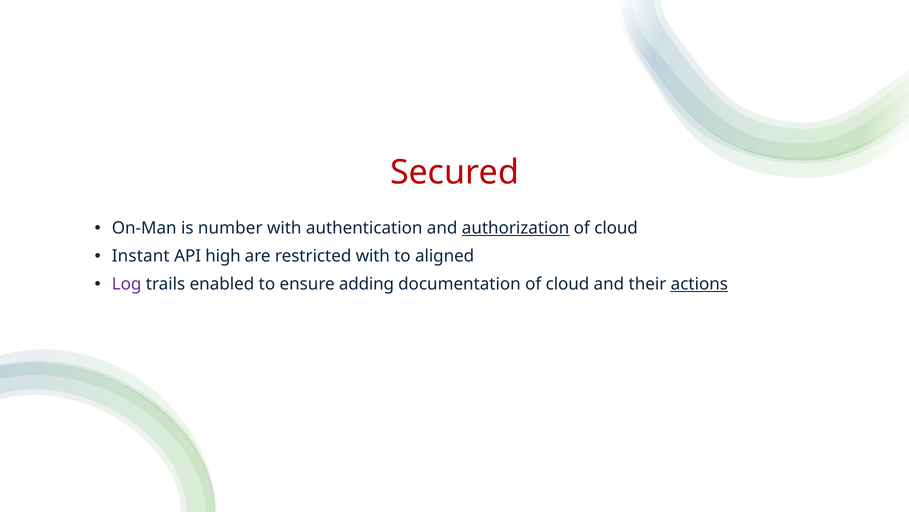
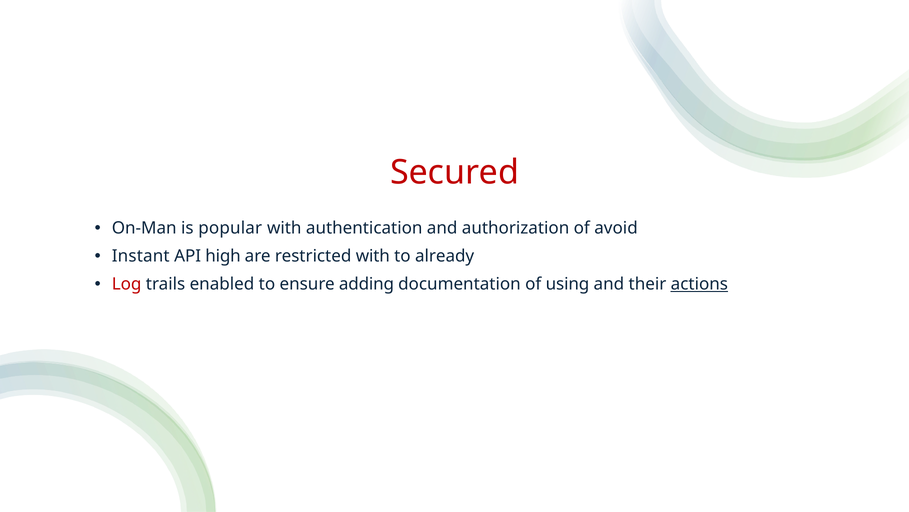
number: number -> popular (230, 228)
authorization underline: present -> none (516, 228)
cloud: cloud -> avoid (616, 228)
aligned: aligned -> already (445, 256)
Log colour: purple -> red (127, 284)
documentation of cloud: cloud -> using (568, 284)
